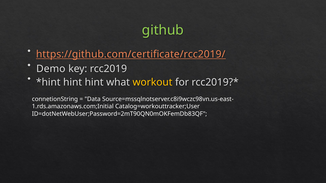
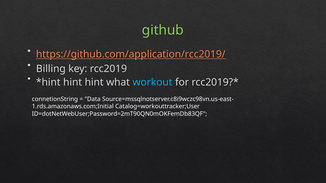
https://github.com/certificate/rcc2019/: https://github.com/certificate/rcc2019/ -> https://github.com/application/rcc2019/ (131, 54)
Demo: Demo -> Billing (51, 69)
workout colour: yellow -> light blue (152, 82)
